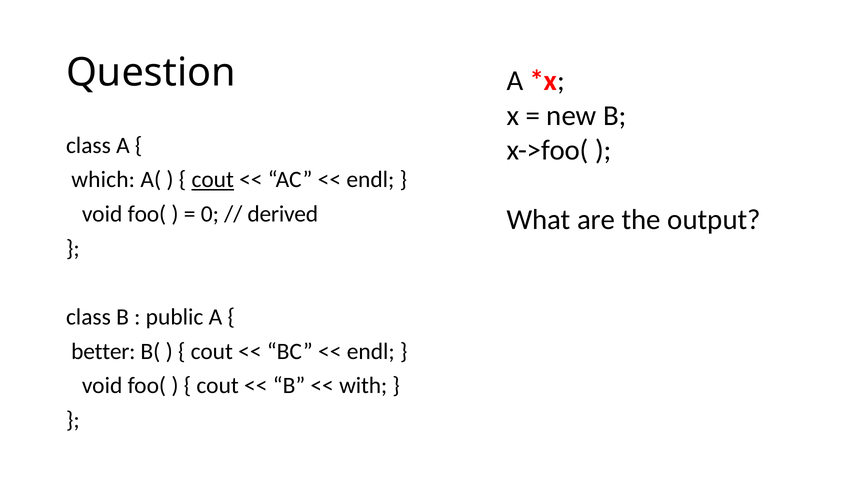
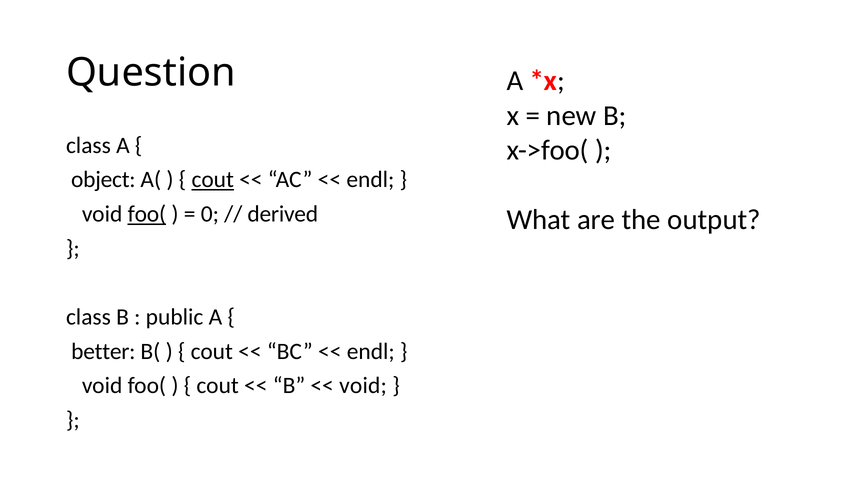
which: which -> object (103, 180)
foo( underline: none -> present (147, 214)
with: with -> void (363, 386)
